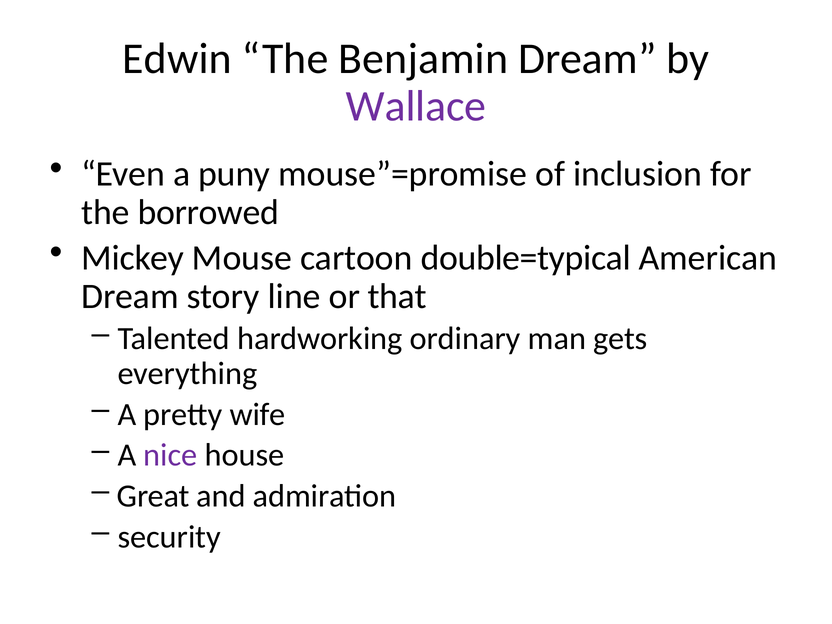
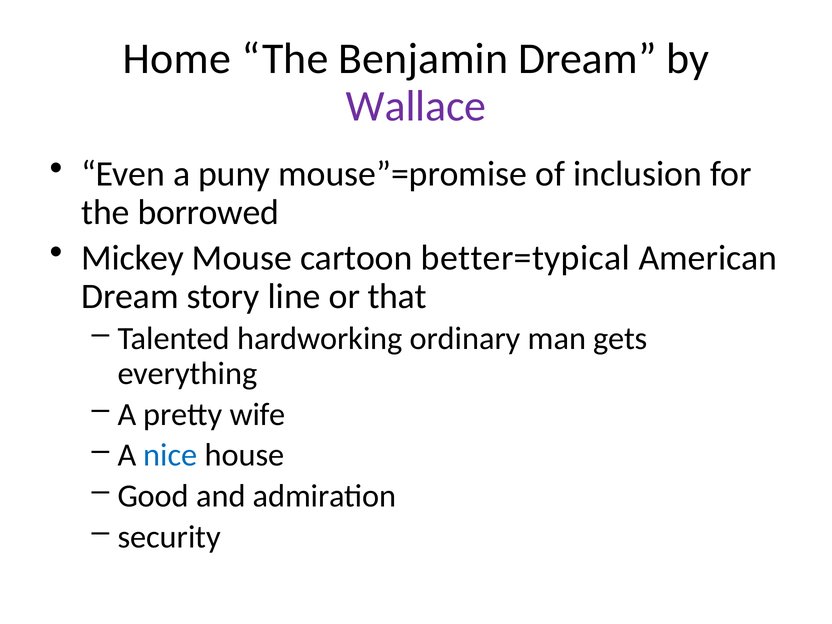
Edwin: Edwin -> Home (177, 59)
double=typical: double=typical -> better=typical (525, 258)
nice colour: purple -> blue (170, 455)
Great: Great -> Good (153, 496)
